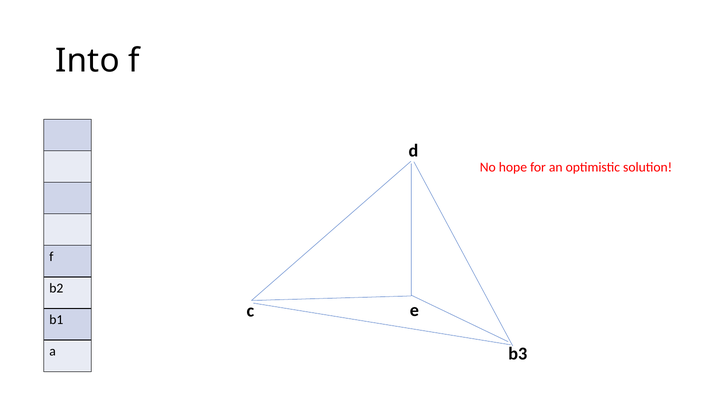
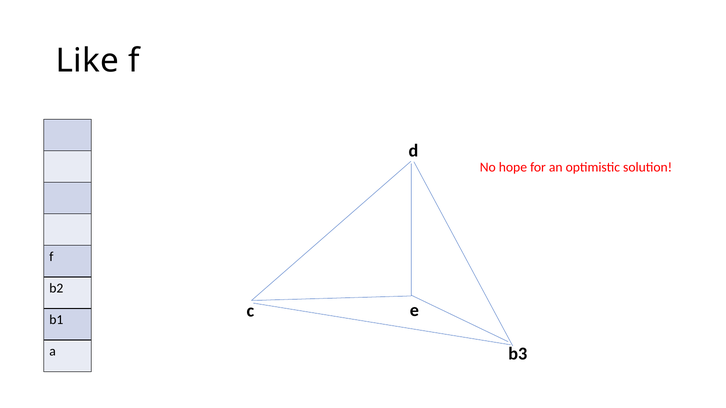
Into: Into -> Like (87, 61)
